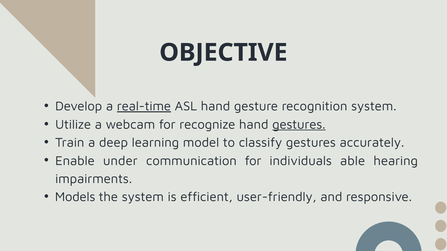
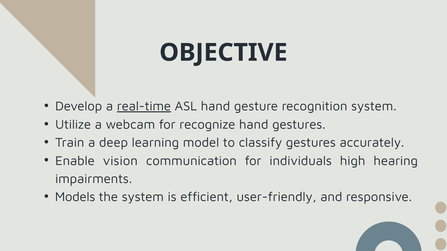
gestures underline: present -> none (299, 125)
under: under -> vision (120, 161)
able: able -> high (353, 161)
